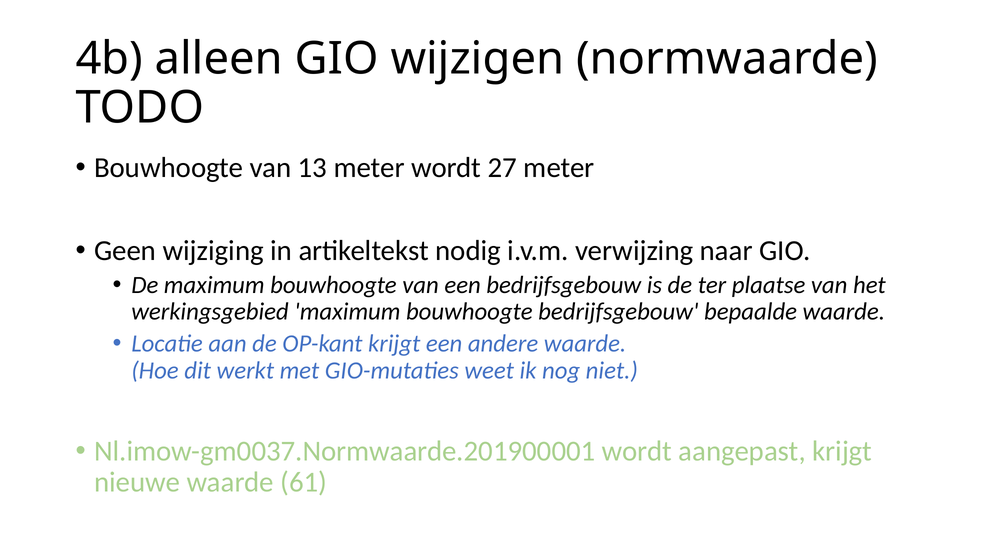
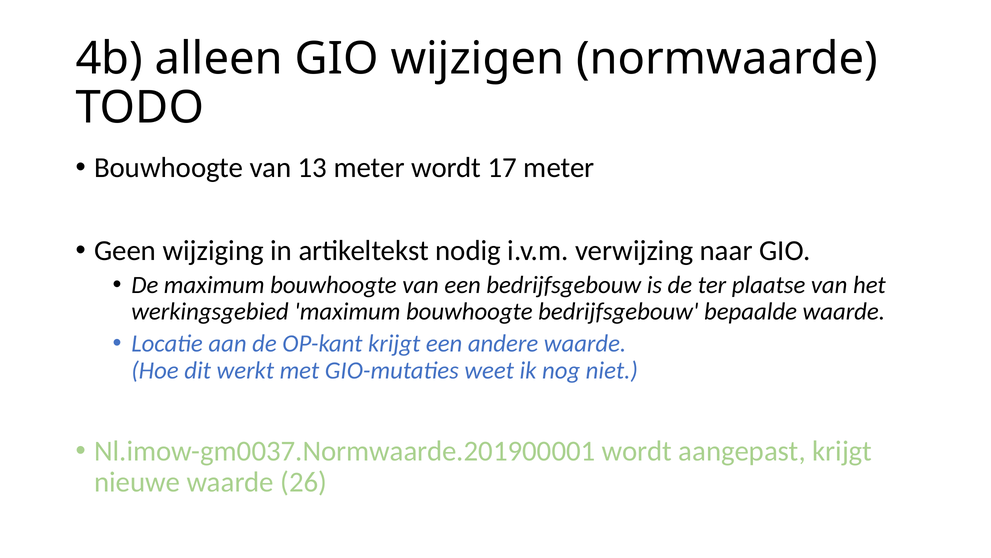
27: 27 -> 17 (502, 167)
61: 61 -> 26 (304, 482)
